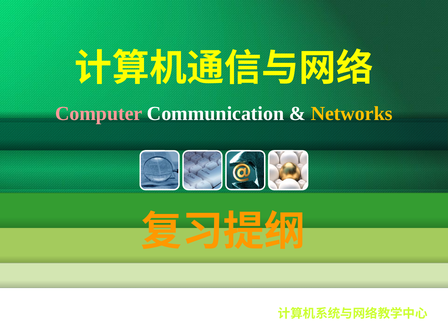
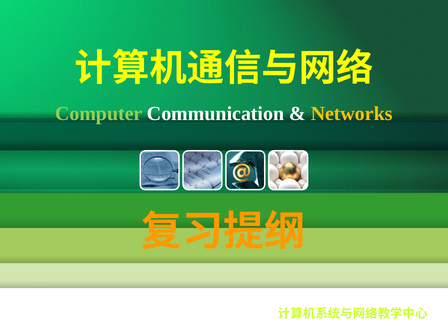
Computer colour: pink -> light green (99, 114)
